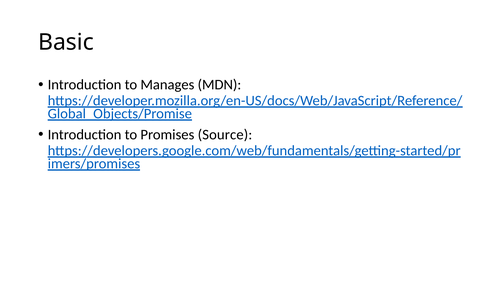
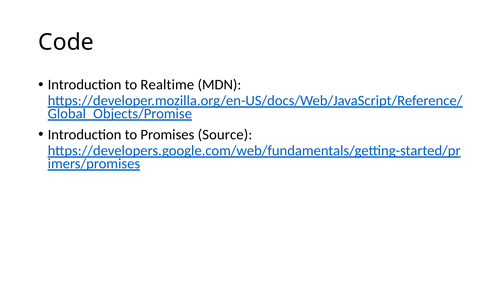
Basic: Basic -> Code (66, 42)
Manages: Manages -> Realtime (167, 85)
